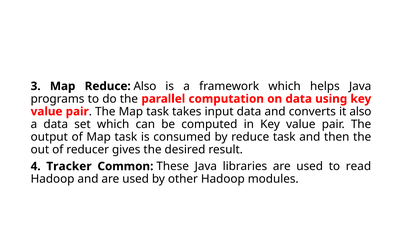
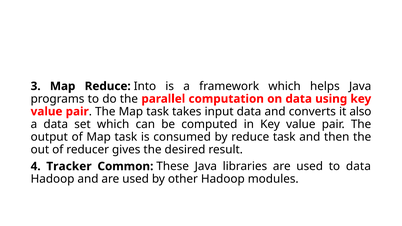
Reduce Also: Also -> Into (145, 86)
to read: read -> data (358, 166)
